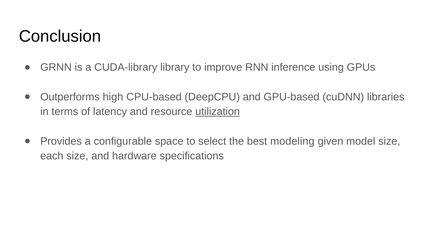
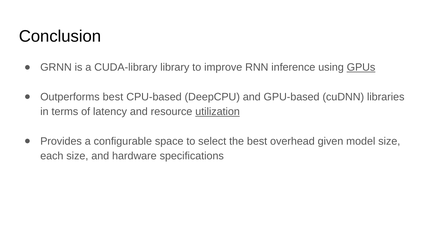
GPUs underline: none -> present (361, 67)
Outperforms high: high -> best (113, 97)
modeling: modeling -> overhead (292, 141)
